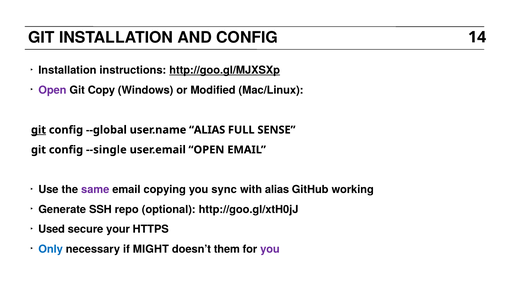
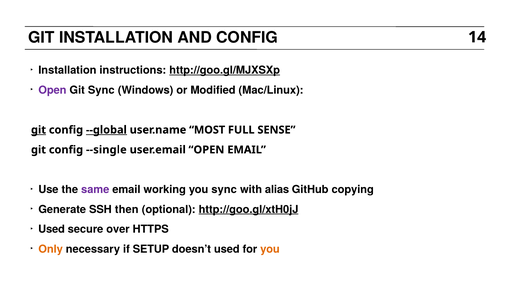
Git Copy: Copy -> Sync (101, 90)
--global underline: none -> present (106, 130)
user.name ALIAS: ALIAS -> MOST (207, 130)
copying: copying -> working (165, 189)
working: working -> copying (353, 189)
repo: repo -> then (127, 209)
http://goo.gl/xtH0jJ underline: none -> present (249, 209)
your: your -> over (118, 229)
Only colour: blue -> orange (51, 249)
MIGHT: MIGHT -> SETUP (151, 249)
doesn’t them: them -> used (227, 249)
you colour: purple -> orange (270, 249)
